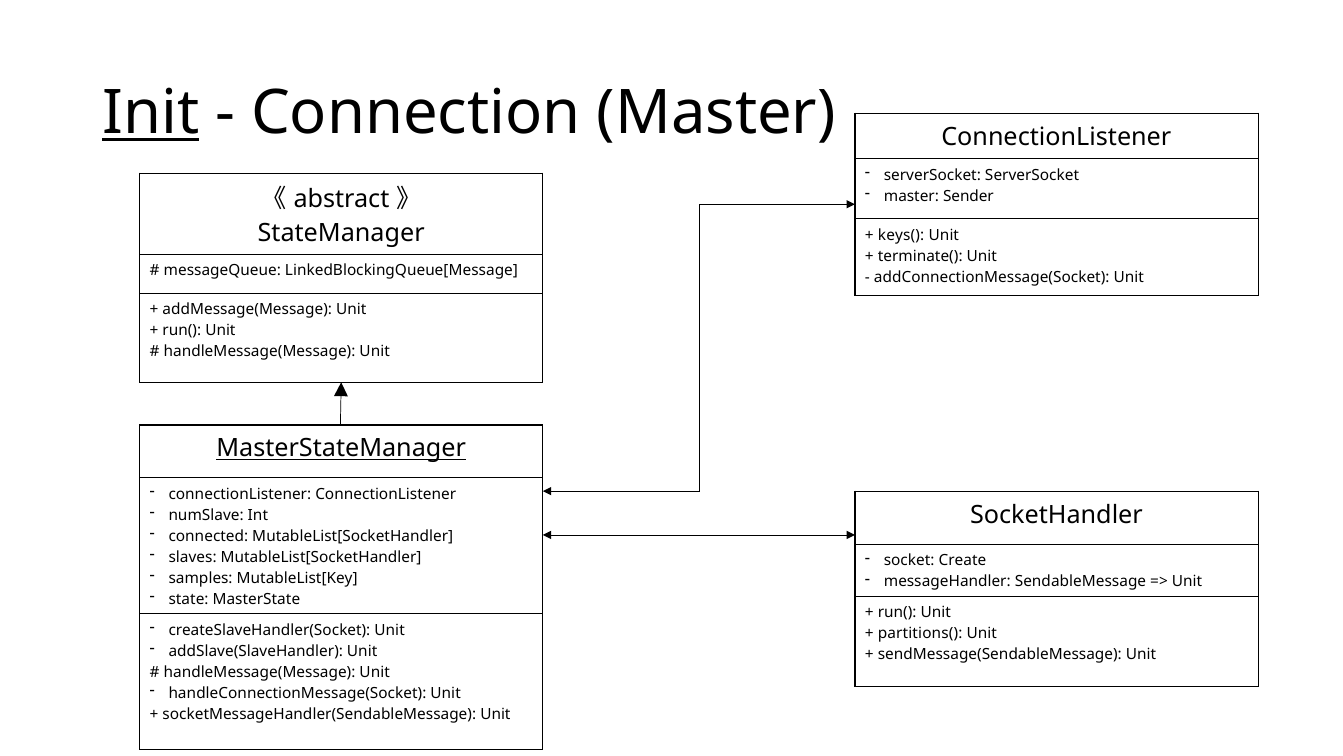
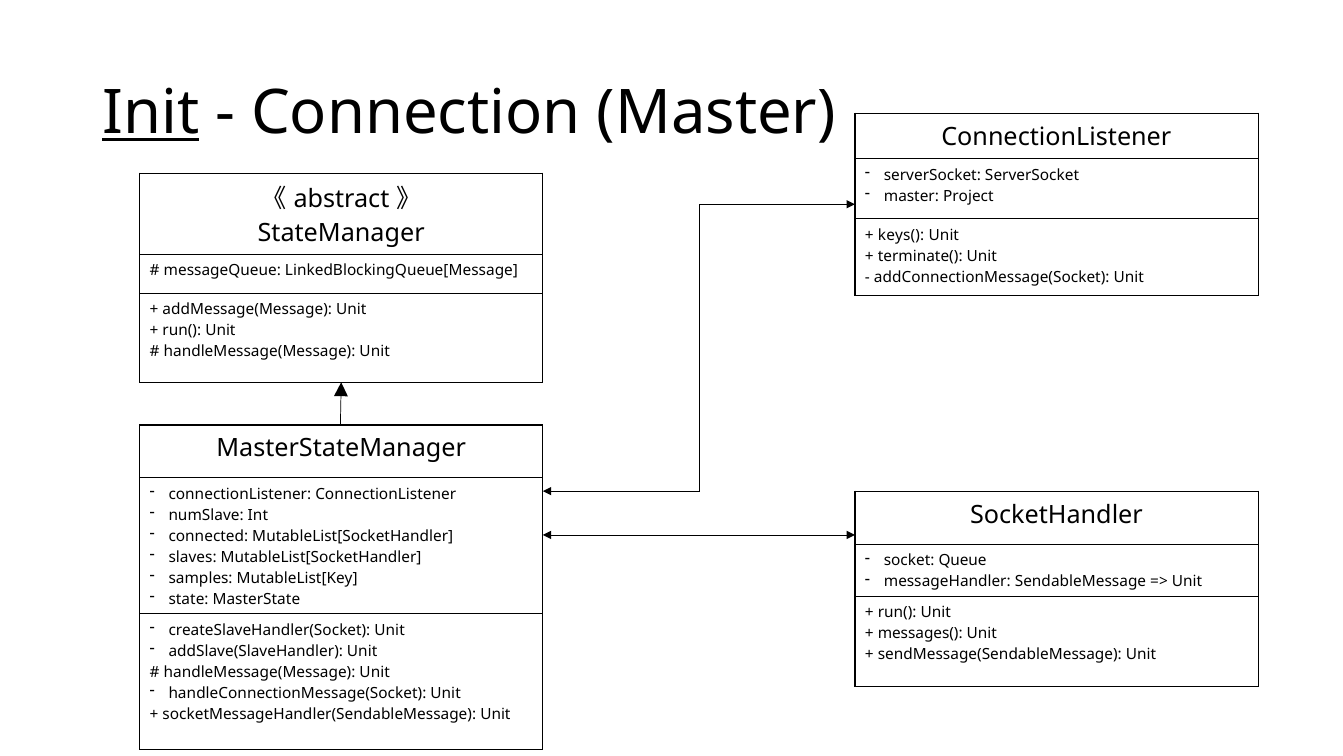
Sender: Sender -> Project (968, 196)
MasterStateManager underline: present -> none (341, 448)
Create: Create -> Queue (962, 560)
partitions(: partitions( -> messages( (920, 633)
